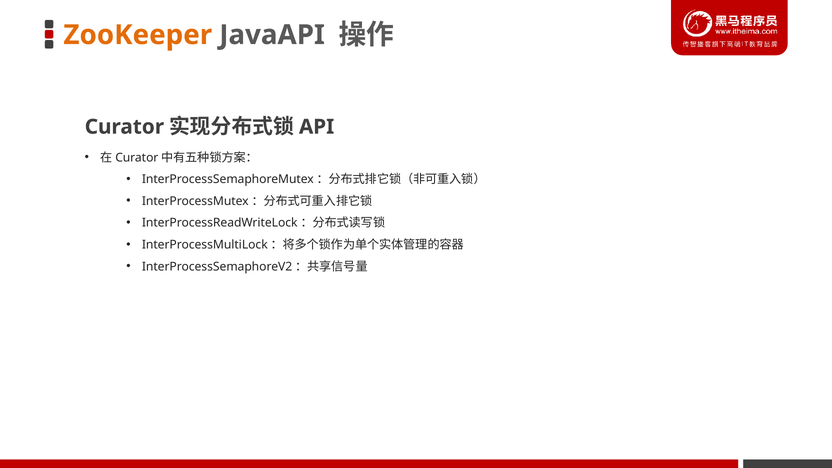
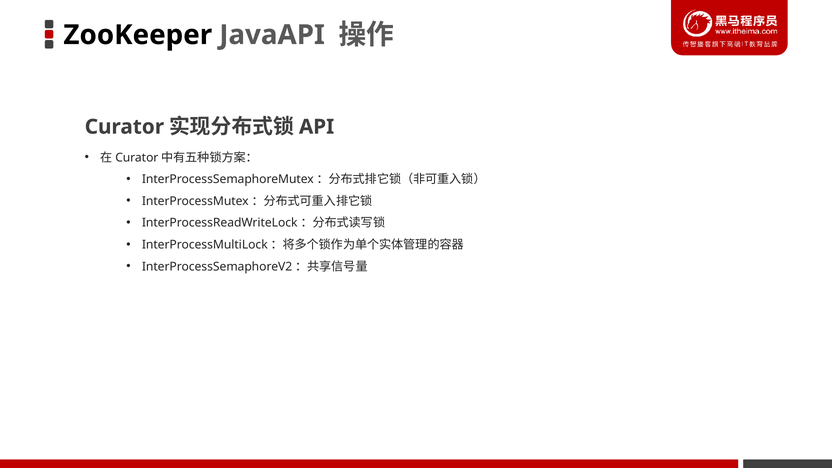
ZooKeeper colour: orange -> black (138, 35)
